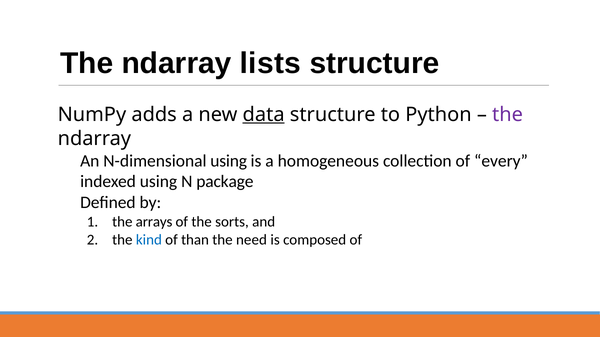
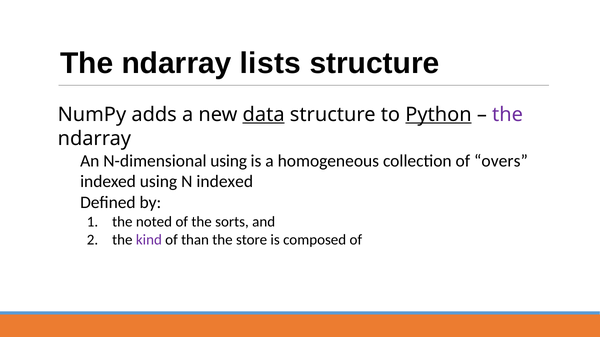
Python underline: none -> present (438, 115)
every: every -> overs (501, 161)
N package: package -> indexed (225, 182)
arrays: arrays -> noted (154, 222)
kind colour: blue -> purple (149, 240)
need: need -> store (252, 240)
